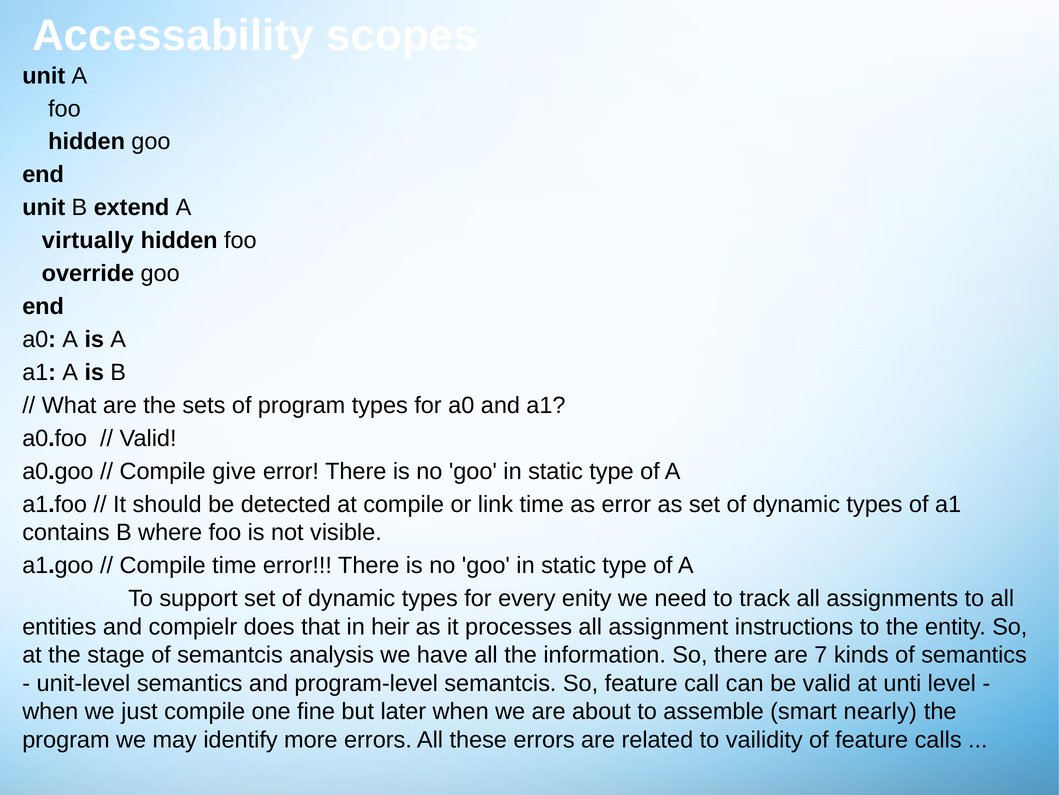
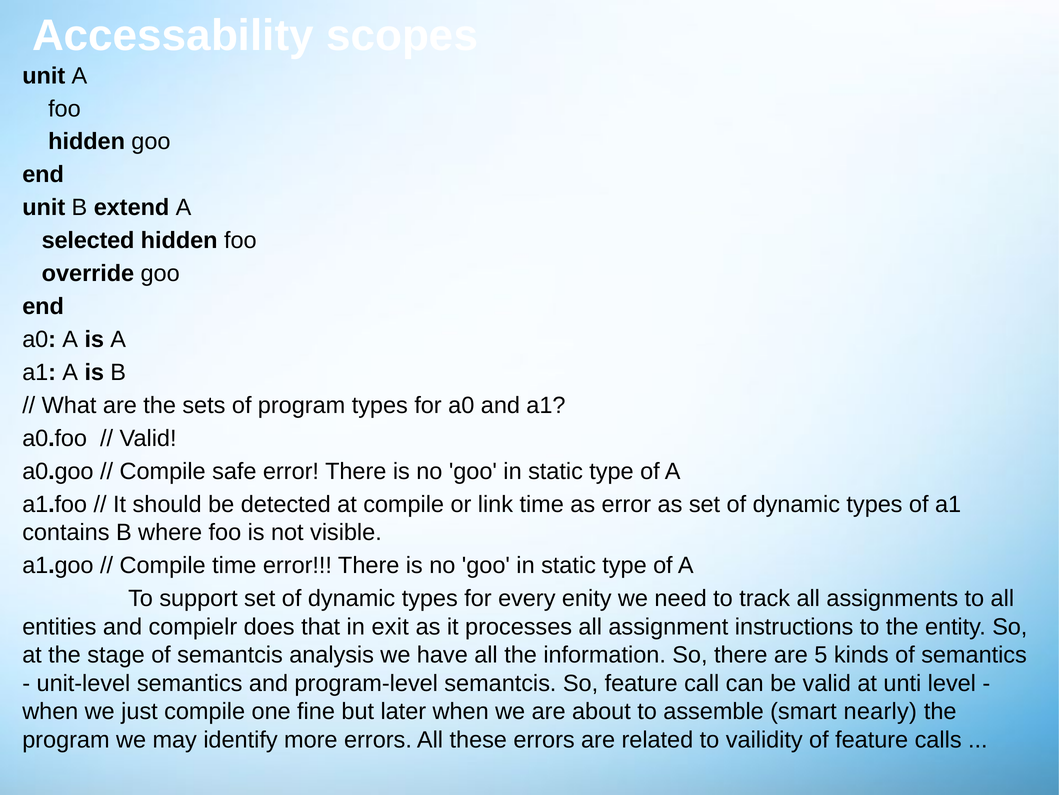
virtually: virtually -> selected (88, 240)
give: give -> safe (234, 471)
heir: heir -> exit (390, 626)
7: 7 -> 5 (821, 654)
